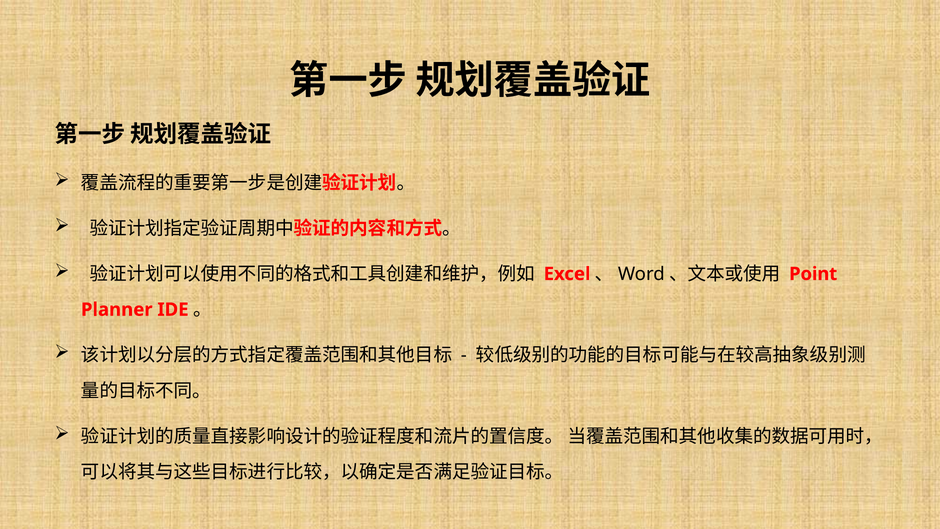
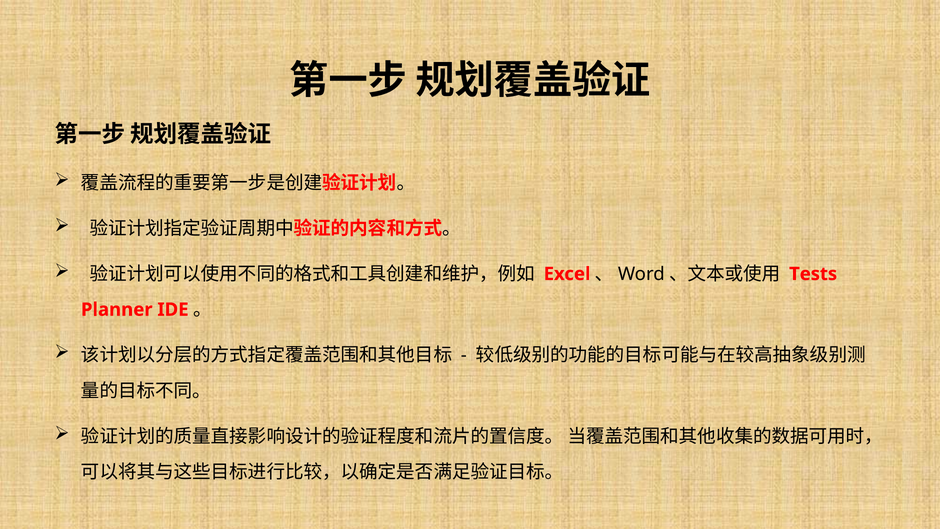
Point: Point -> Tests (813, 274)
